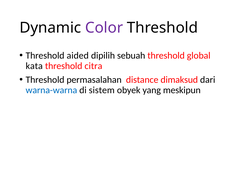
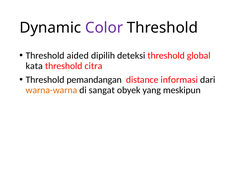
sebuah: sebuah -> deteksi (131, 56)
permasalahan: permasalahan -> pemandangan (94, 80)
dimaksud: dimaksud -> informasi (179, 80)
warna-warna colour: blue -> orange (51, 90)
sistem: sistem -> sangat (102, 90)
